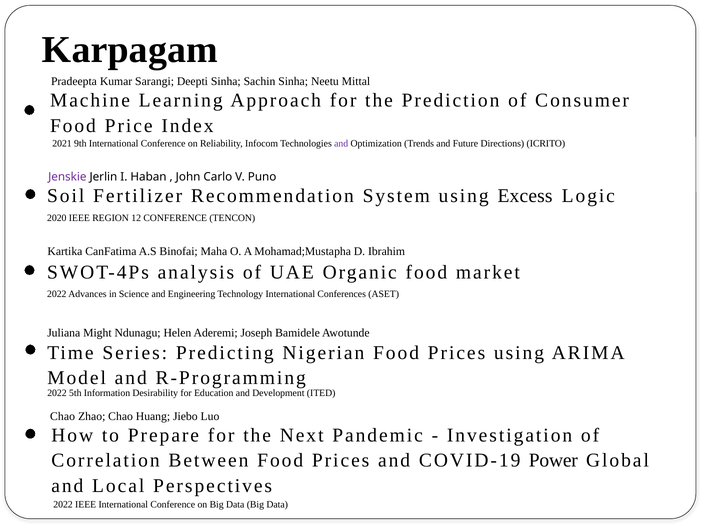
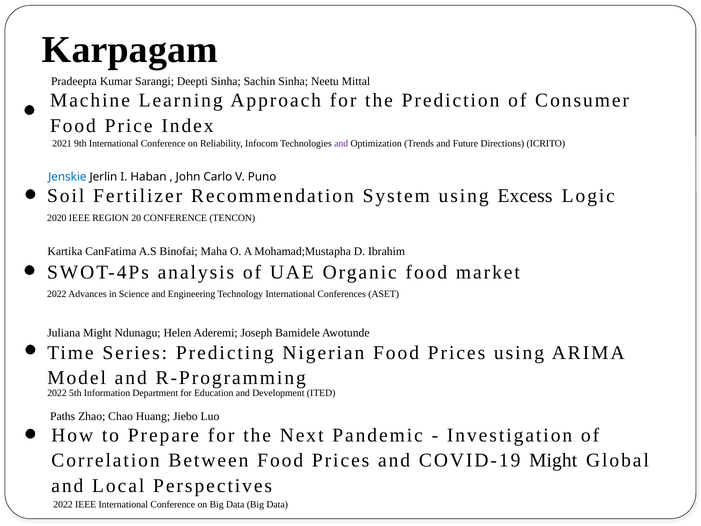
Jenskie colour: purple -> blue (67, 177)
12: 12 -> 20 (136, 218)
Desirability: Desirability -> Department (155, 393)
Chao: Chao -> Paths (63, 416)
COVID-19 Power: Power -> Might (553, 460)
